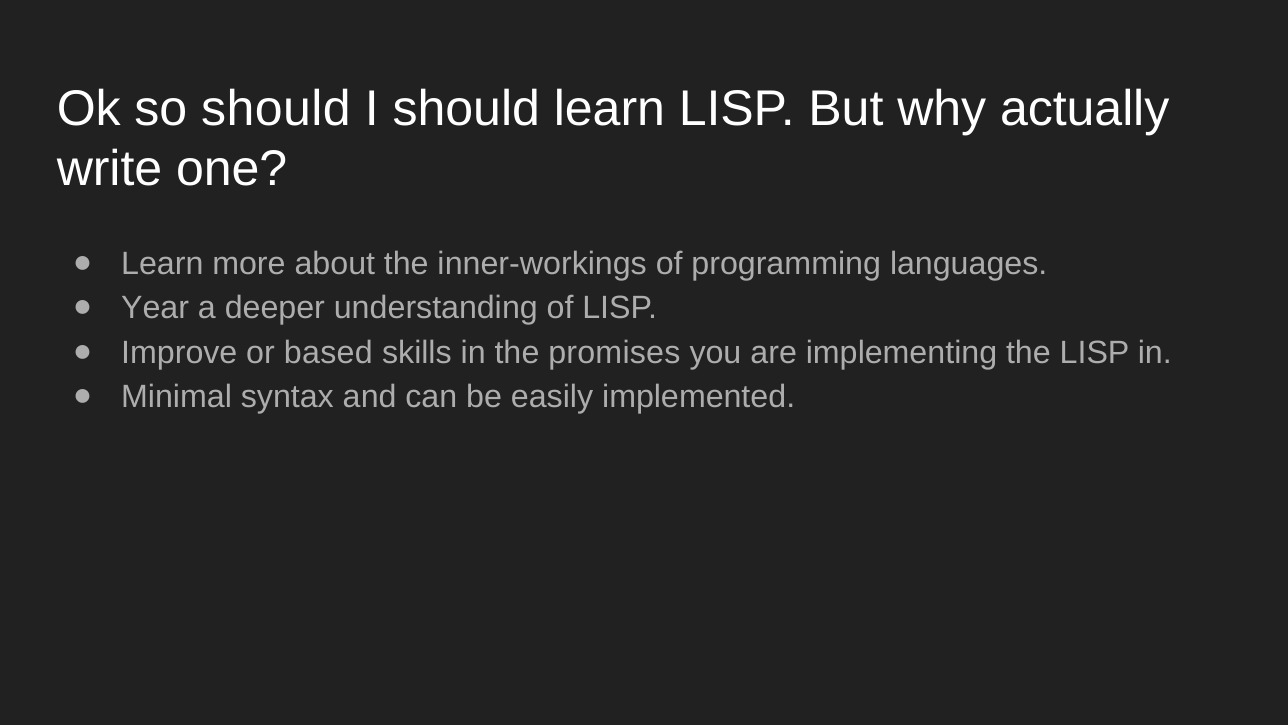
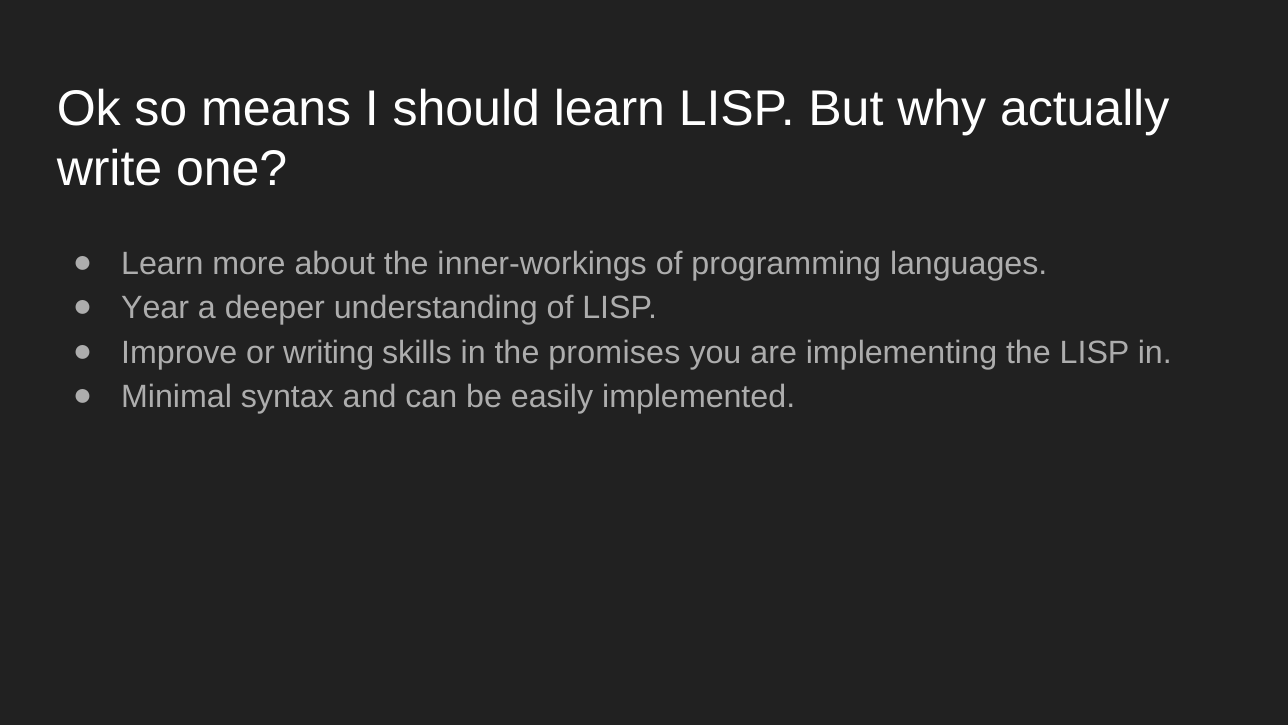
so should: should -> means (276, 109)
based: based -> writing (329, 352)
